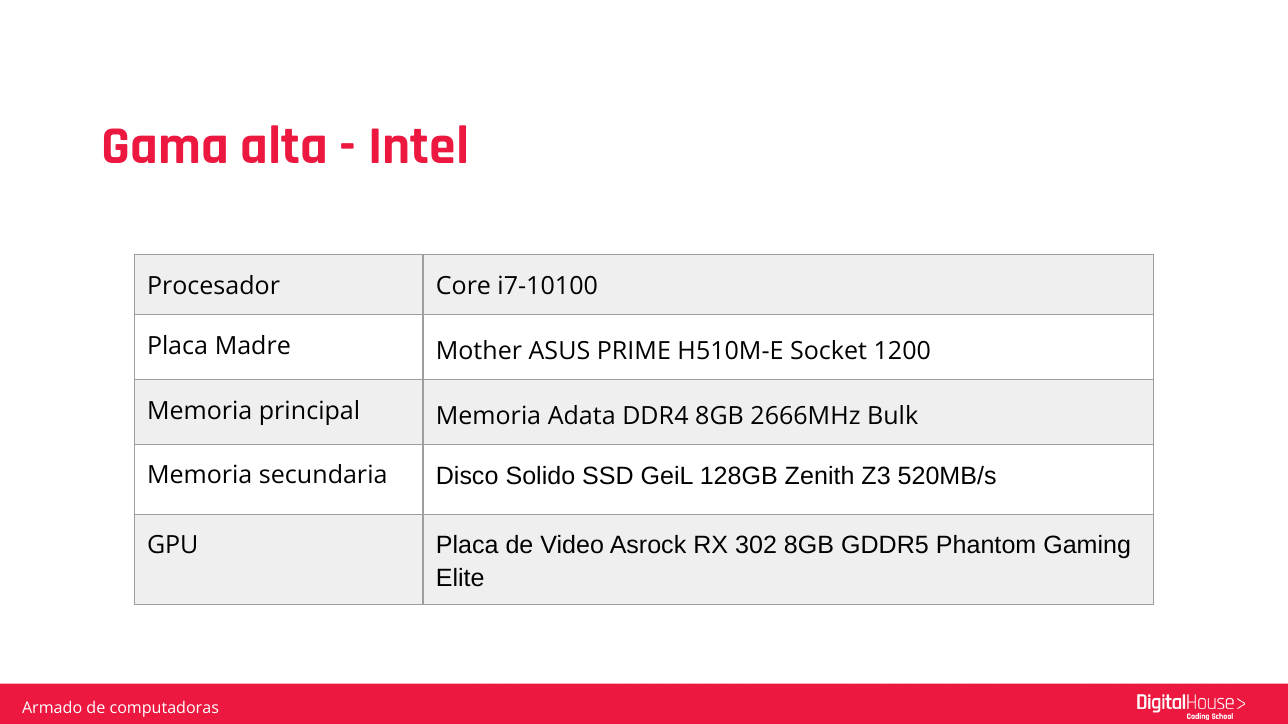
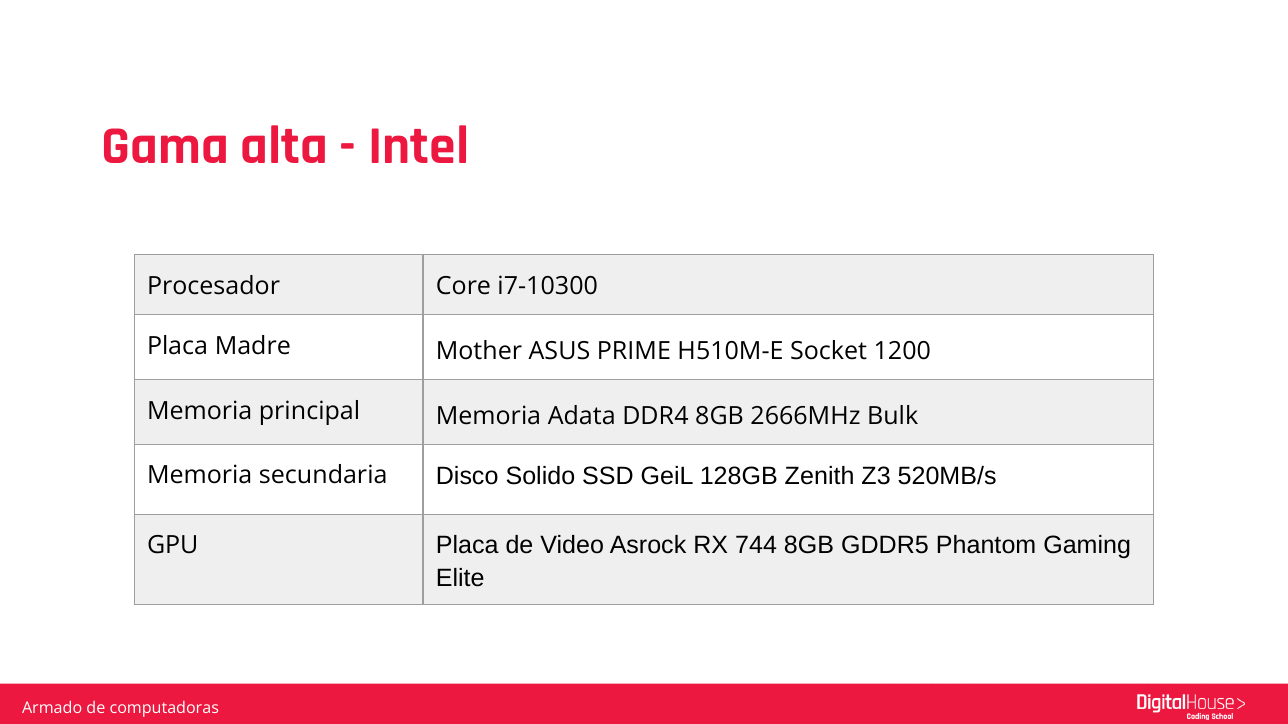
i7-10100: i7-10100 -> i7-10300 (548, 286)
302: 302 -> 744 (756, 546)
